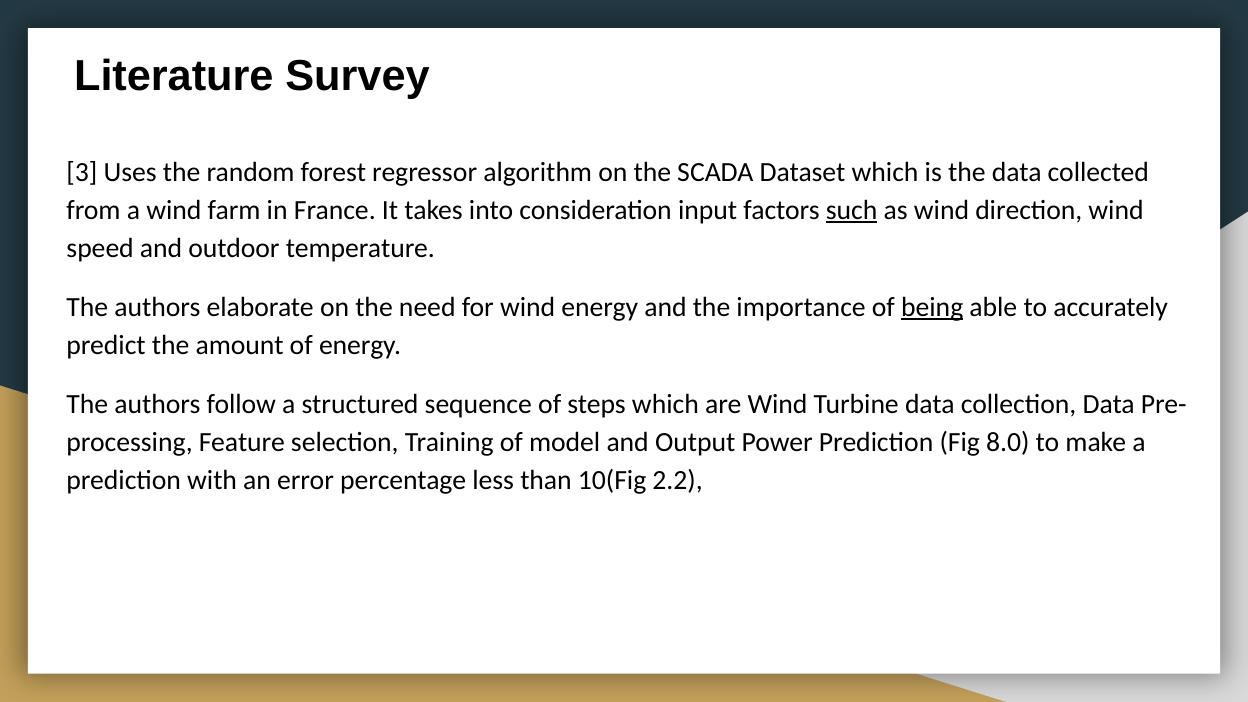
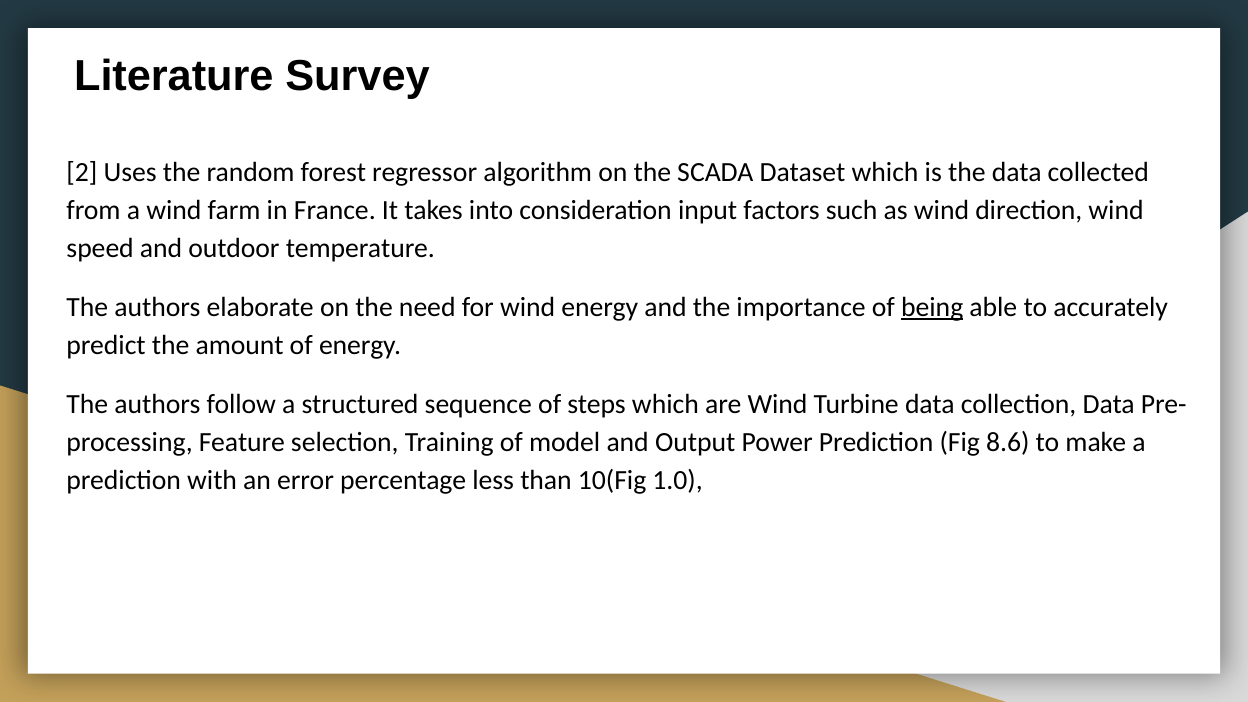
3: 3 -> 2 (82, 172)
such underline: present -> none (852, 210)
8.0: 8.0 -> 8.6 (1008, 443)
2.2: 2.2 -> 1.0 (678, 481)
